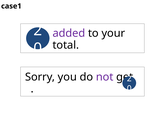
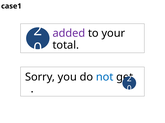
not colour: purple -> blue (105, 77)
